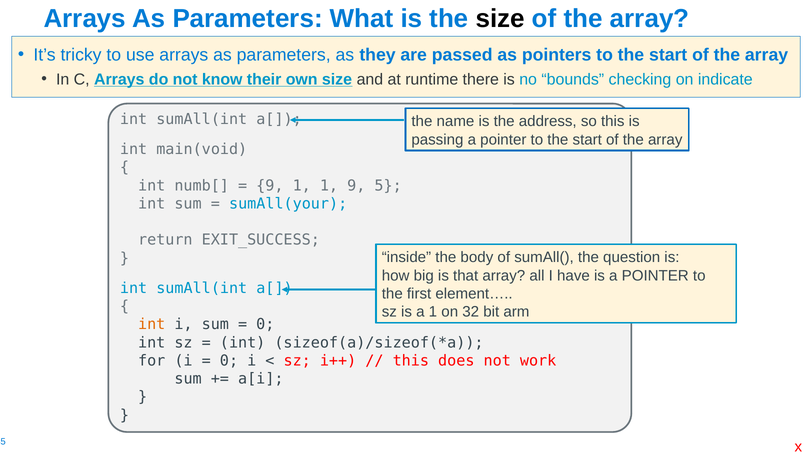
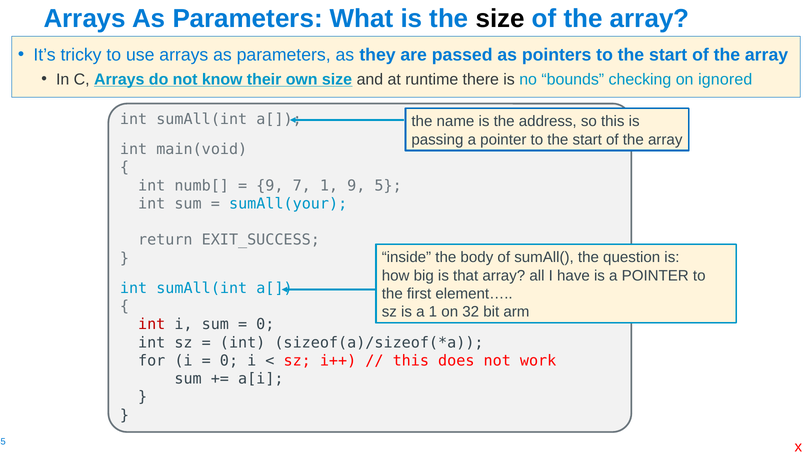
indicate: indicate -> ignored (725, 79)
9 1: 1 -> 7 (302, 186)
int colour: orange -> red (152, 325)
